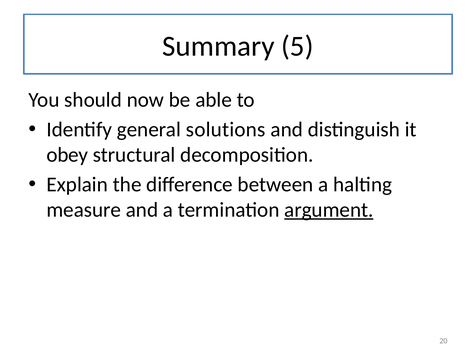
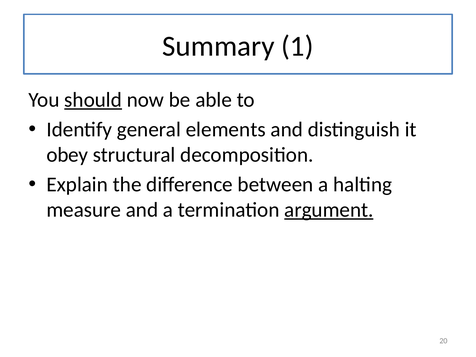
5: 5 -> 1 (297, 46)
should underline: none -> present (93, 100)
solutions: solutions -> elements (226, 129)
